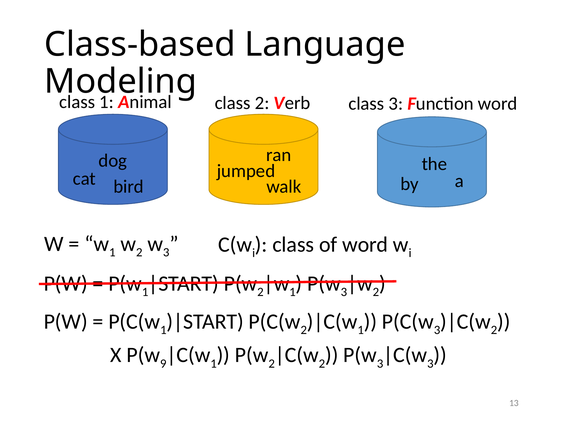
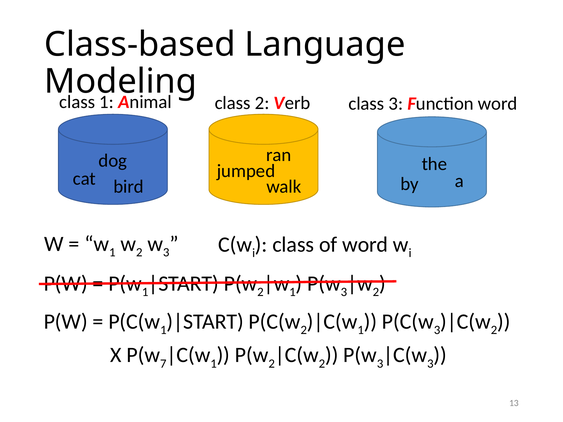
9: 9 -> 7 (163, 364)
